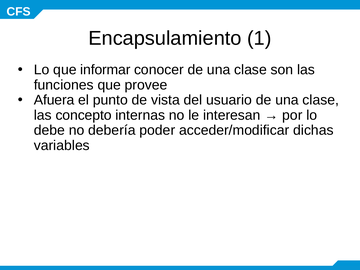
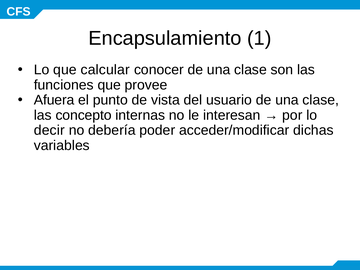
informar: informar -> calcular (105, 70)
debe: debe -> decir (49, 130)
